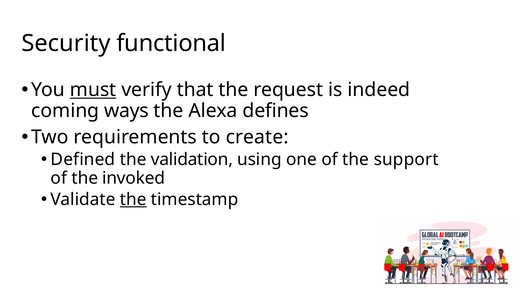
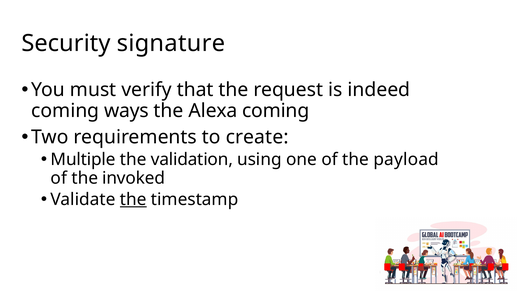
functional: functional -> signature (171, 43)
must underline: present -> none (93, 90)
Alexa defines: defines -> coming (276, 111)
Defined: Defined -> Multiple (83, 159)
support: support -> payload (406, 159)
